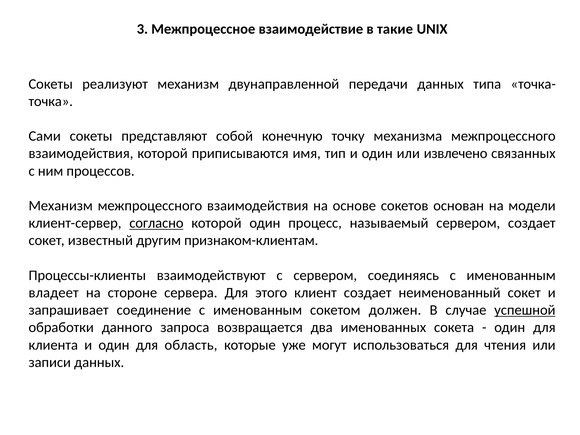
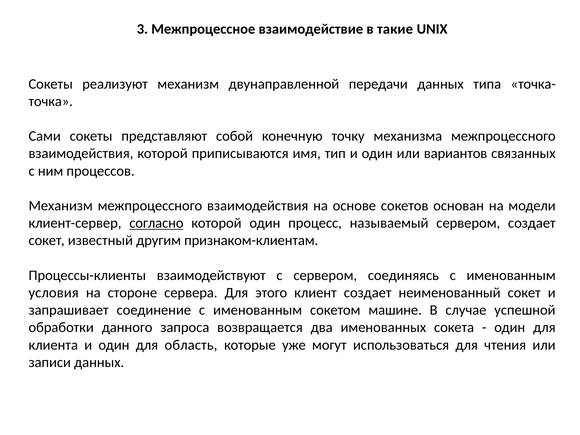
извлечено: извлечено -> вариантов (456, 153)
владеет: владеет -> условия (54, 293)
должен: должен -> машине (395, 310)
успешной underline: present -> none (525, 310)
